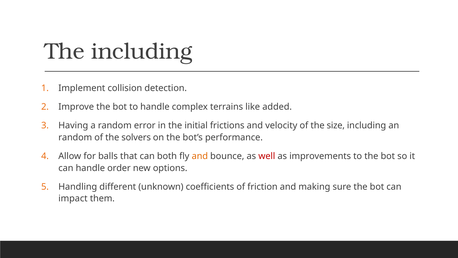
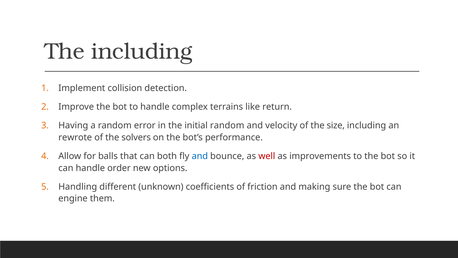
added: added -> return (277, 107)
initial frictions: frictions -> random (227, 125)
random: random -> rewrote (75, 137)
and colour: orange -> blue (200, 156)
impact: impact -> engine (73, 198)
